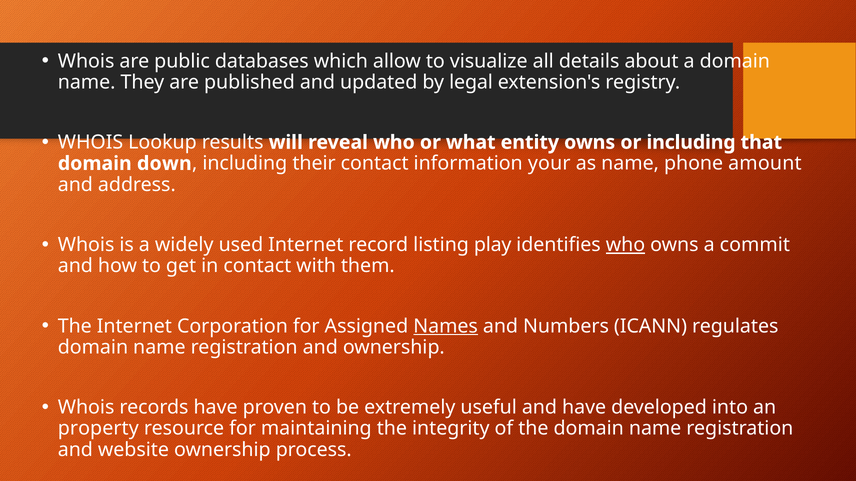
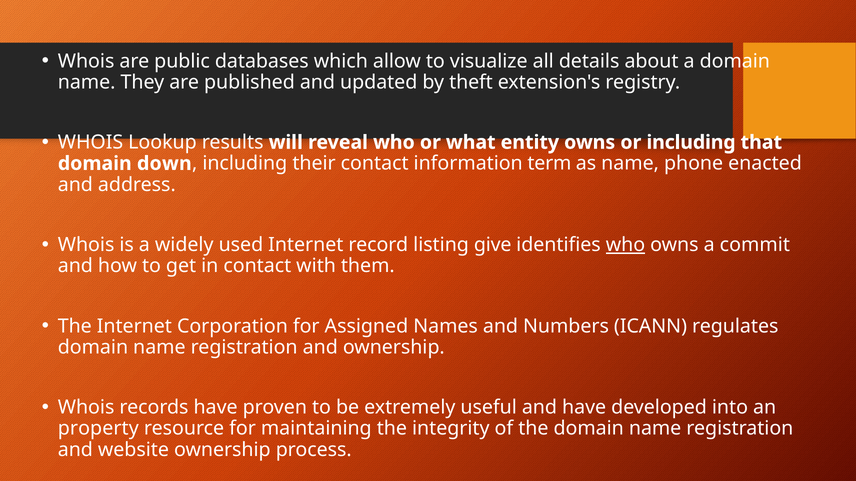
legal: legal -> theft (471, 82)
your: your -> term (549, 164)
amount: amount -> enacted (765, 164)
play: play -> give (493, 245)
Names underline: present -> none (446, 326)
